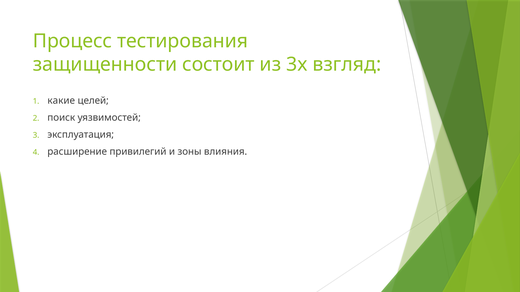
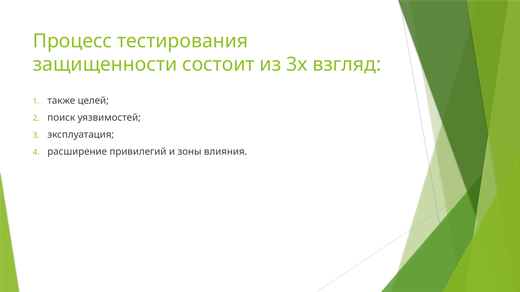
какие: какие -> также (61, 101)
